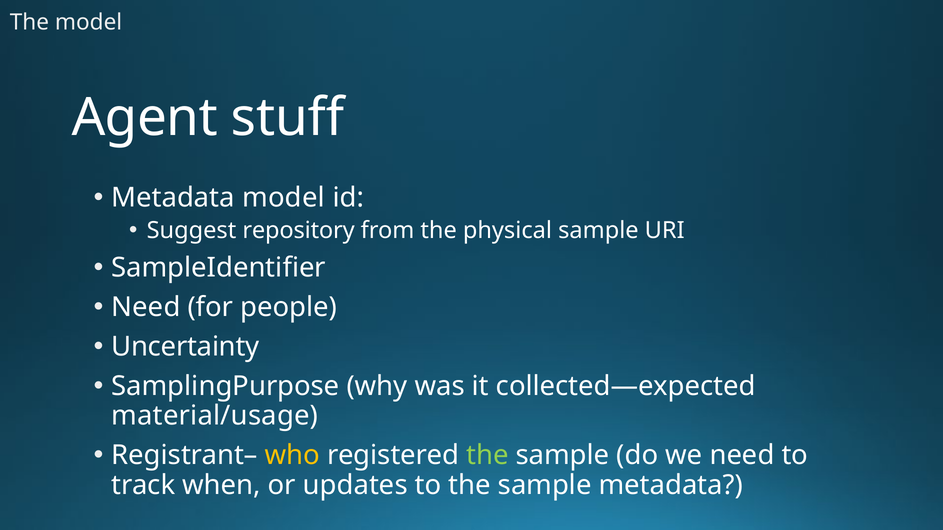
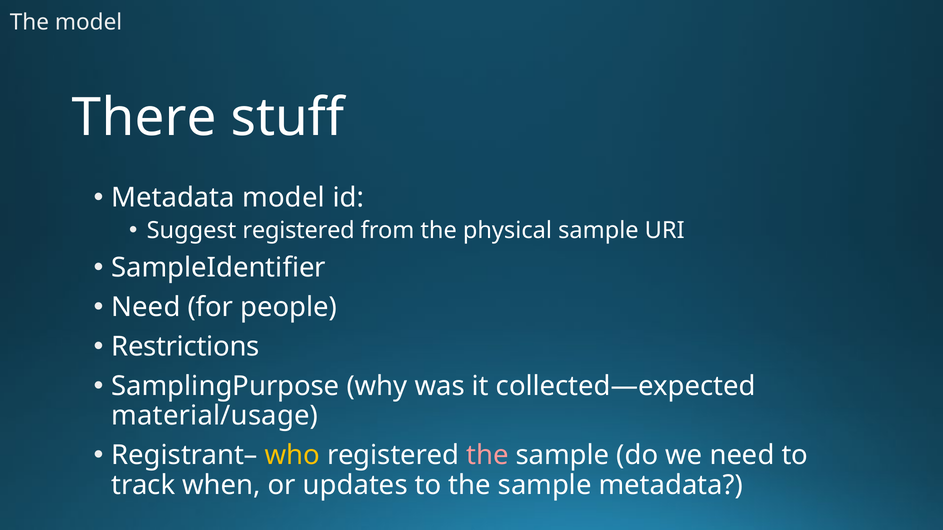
Agent: Agent -> There (144, 118)
Suggest repository: repository -> registered (299, 230)
Uncertainty: Uncertainty -> Restrictions (185, 347)
the colour: light green -> pink (487, 456)
